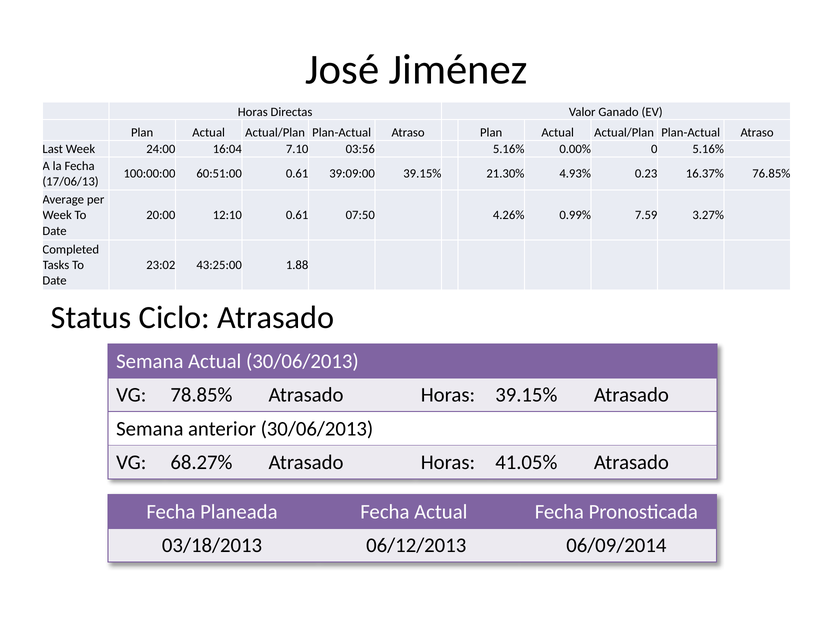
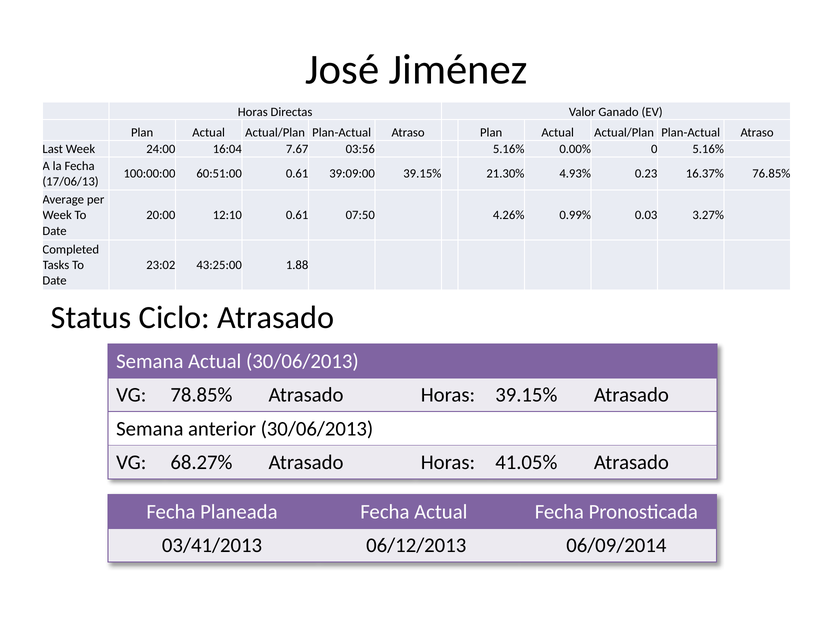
7.10: 7.10 -> 7.67 (297, 149)
7.59: 7.59 -> 0.03 (646, 215)
03/18/2013: 03/18/2013 -> 03/41/2013 (212, 546)
